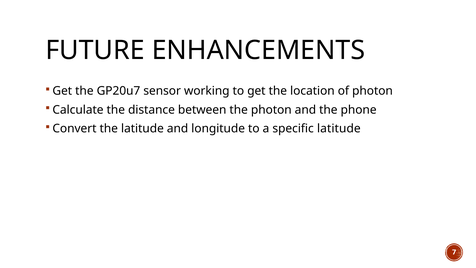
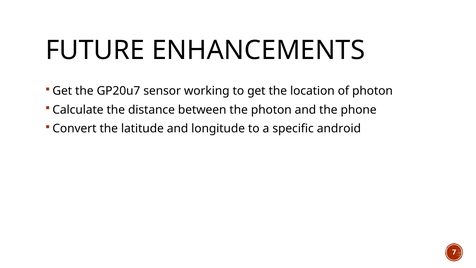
specific latitude: latitude -> android (339, 129)
